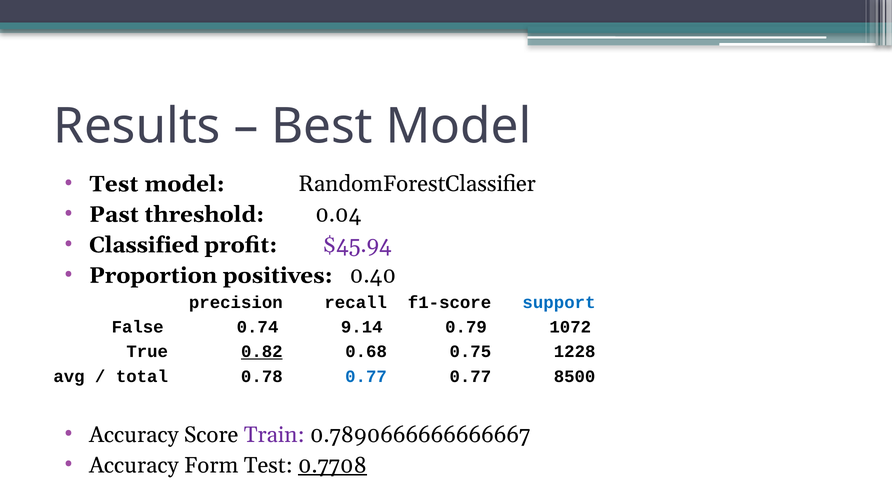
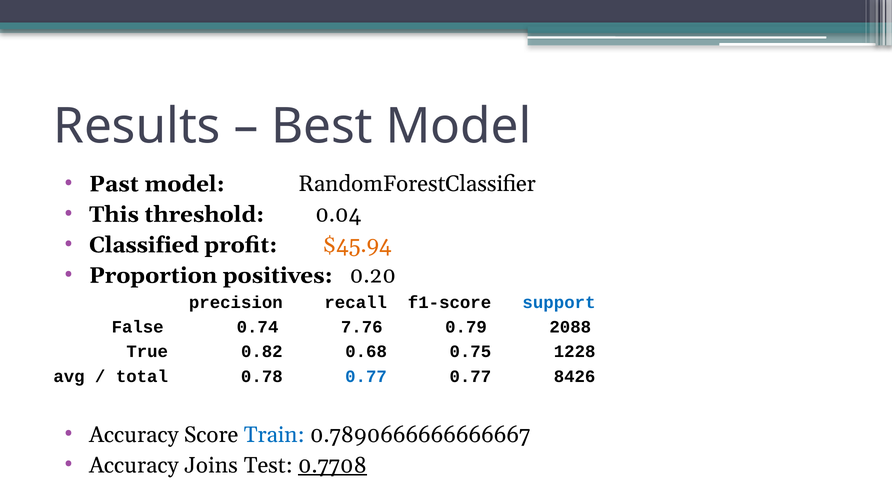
Test: Test -> Past (114, 184)
Past: Past -> This (114, 214)
$45.94 colour: purple -> orange (357, 245)
0.40: 0.40 -> 0.20 (373, 275)
9.14: 9.14 -> 7.76 (362, 327)
1072: 1072 -> 2088 (570, 327)
0.82 underline: present -> none (262, 352)
8500: 8500 -> 8426 (575, 376)
Train colour: purple -> blue (274, 434)
Form: Form -> Joins (211, 465)
